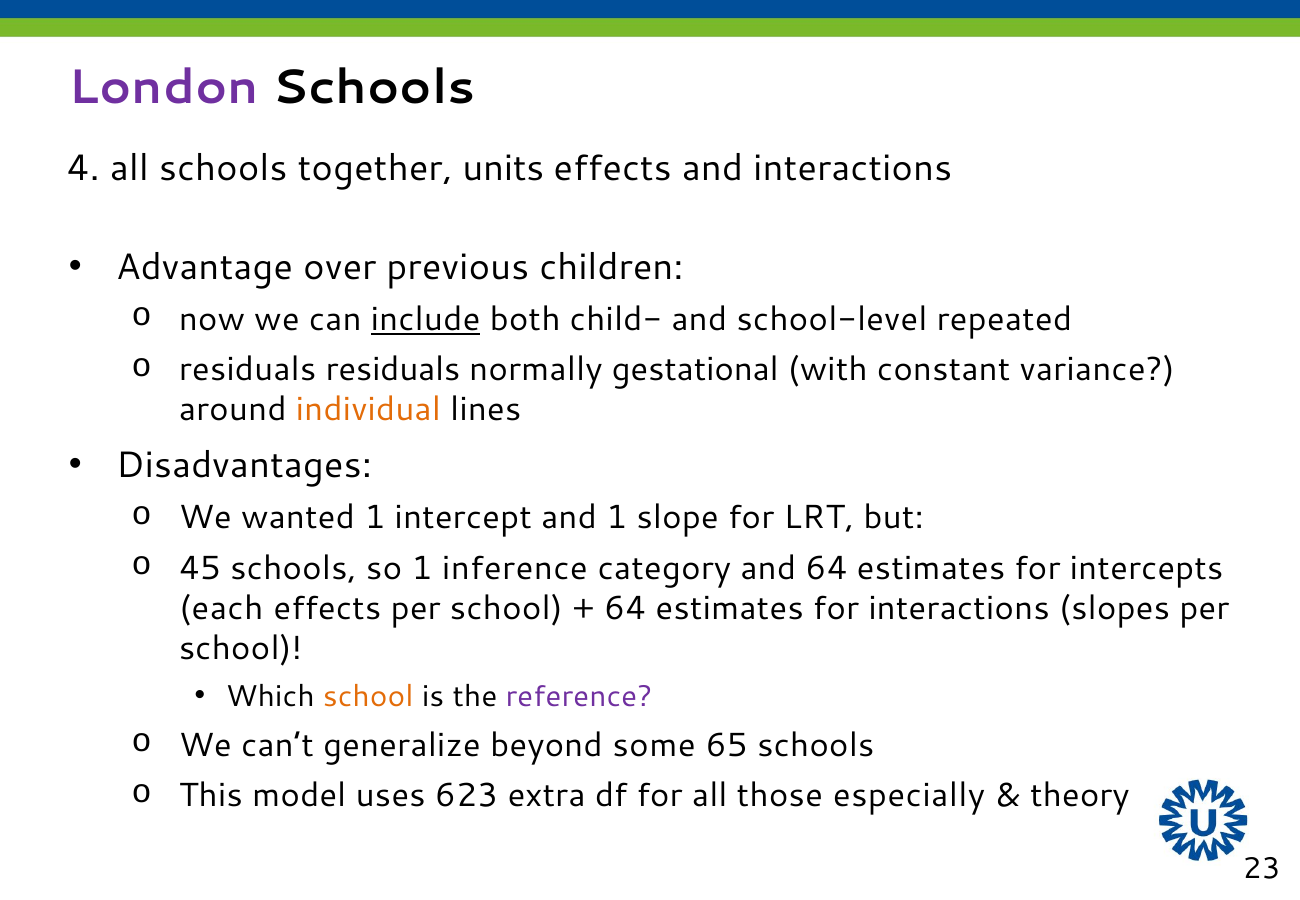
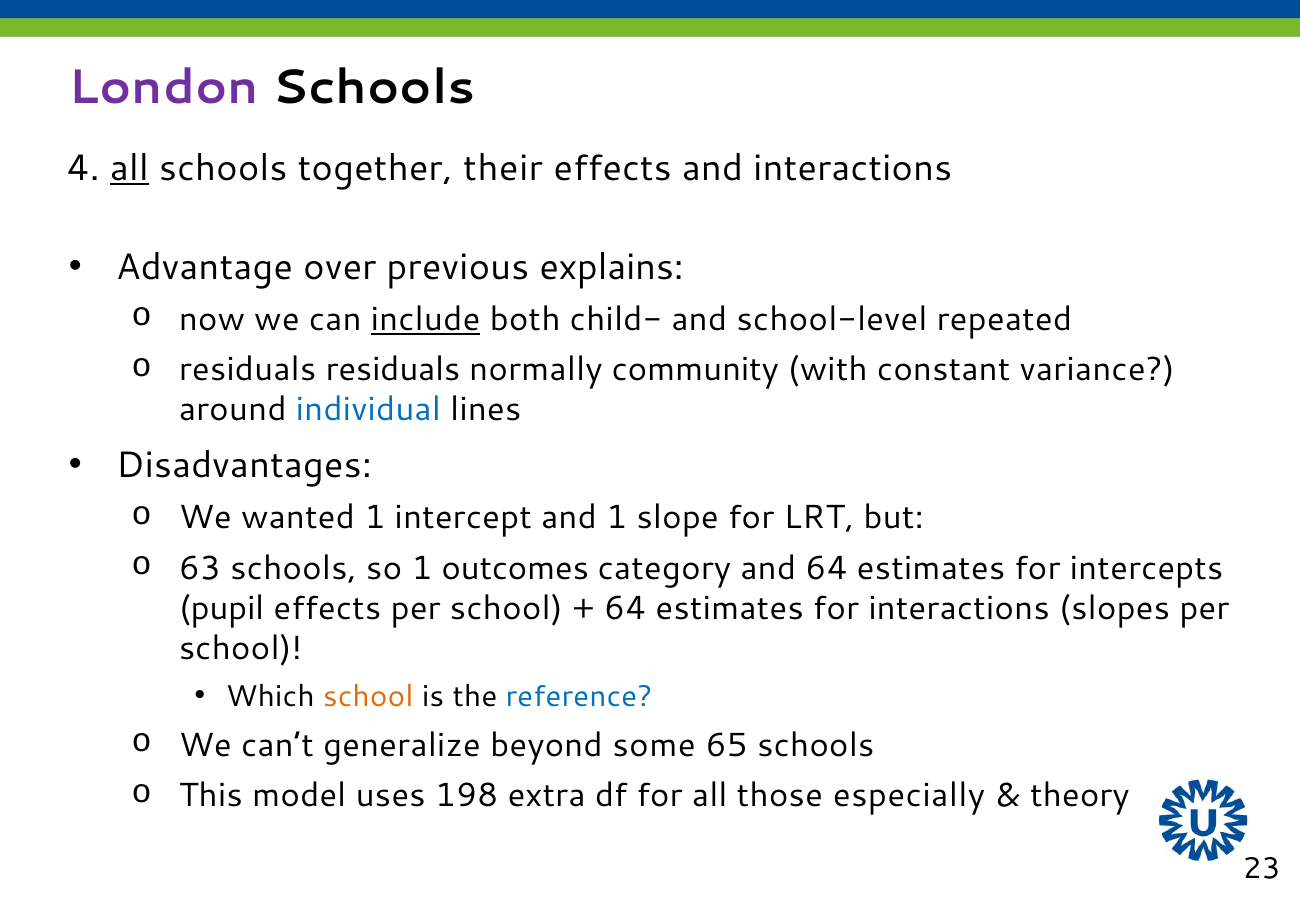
all underline: none -> present (129, 169)
units: units -> their (503, 169)
children: children -> explains (612, 267)
gestational: gestational -> community (695, 370)
individual colour: orange -> blue (368, 410)
45: 45 -> 63 (200, 568)
inference: inference -> outcomes (515, 568)
each: each -> pupil (222, 608)
reference colour: purple -> blue (579, 696)
623: 623 -> 198 (467, 796)
